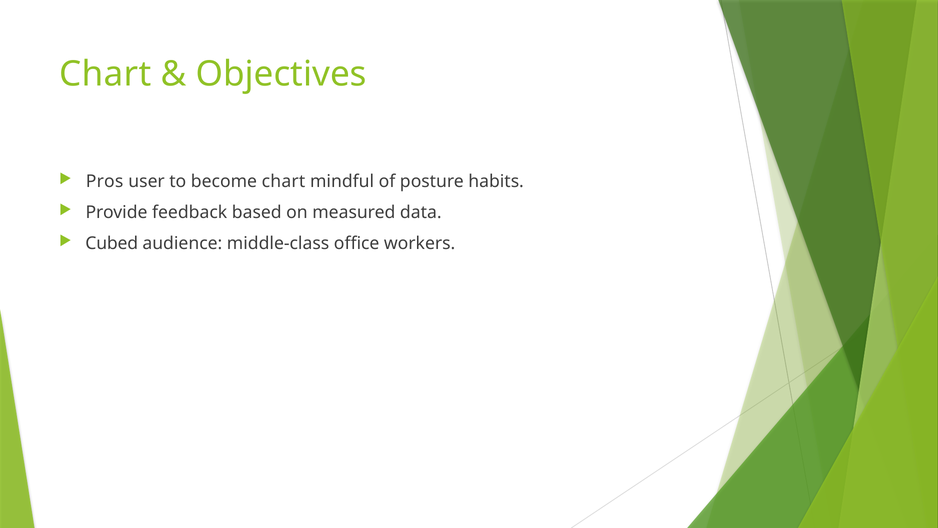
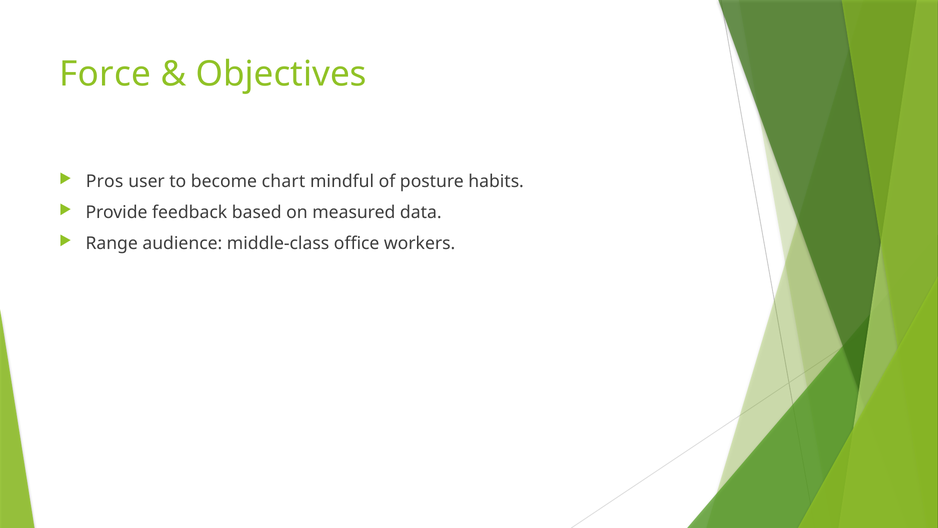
Chart: Chart -> Force (105, 74)
Cubed: Cubed -> Range (112, 243)
